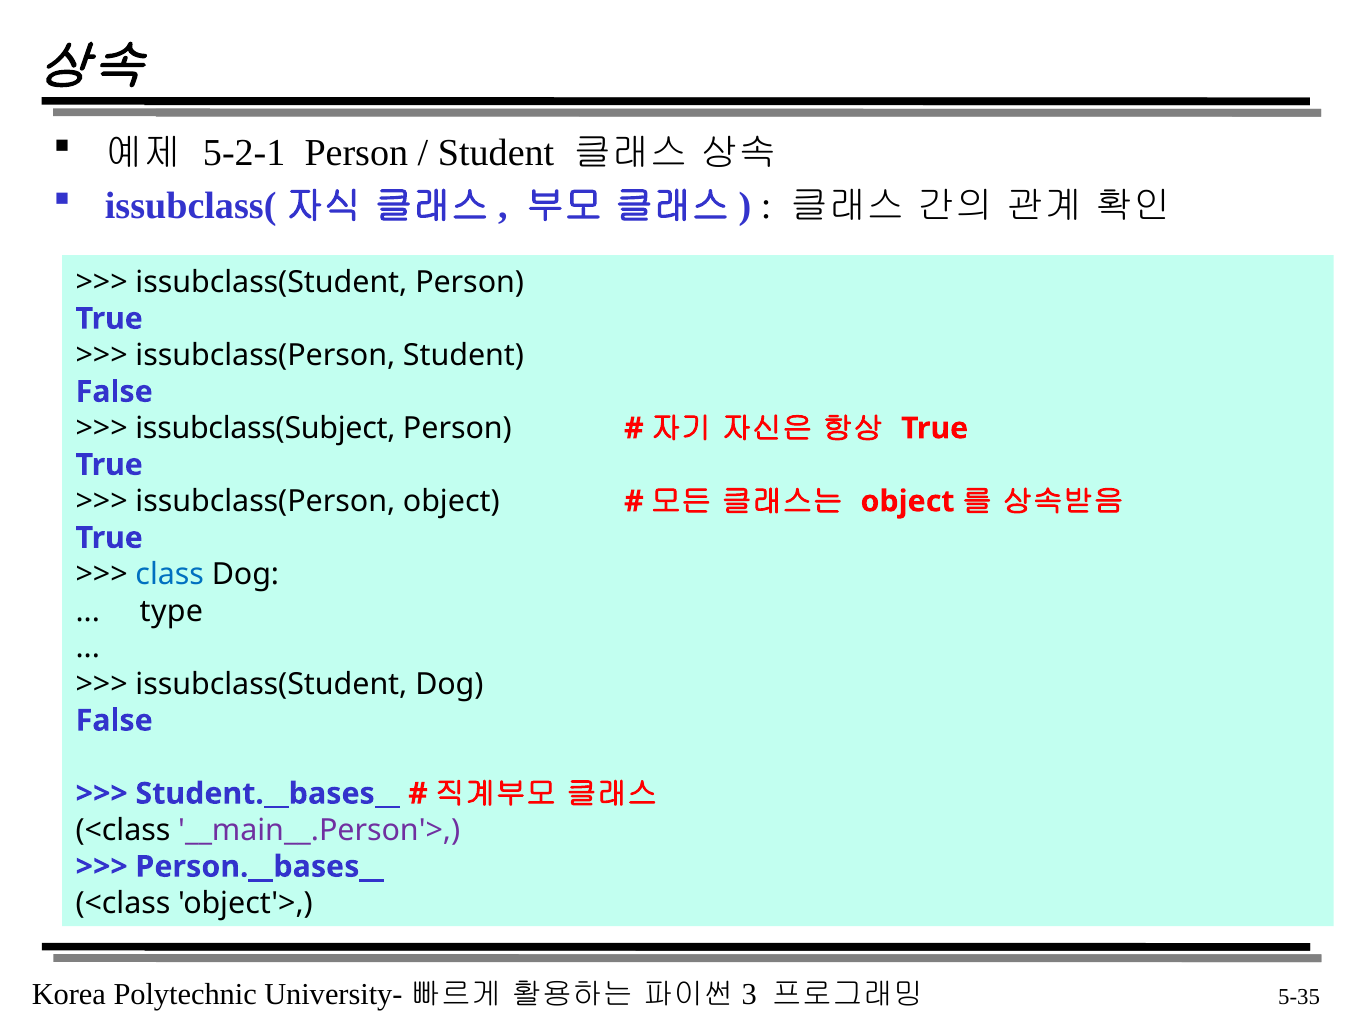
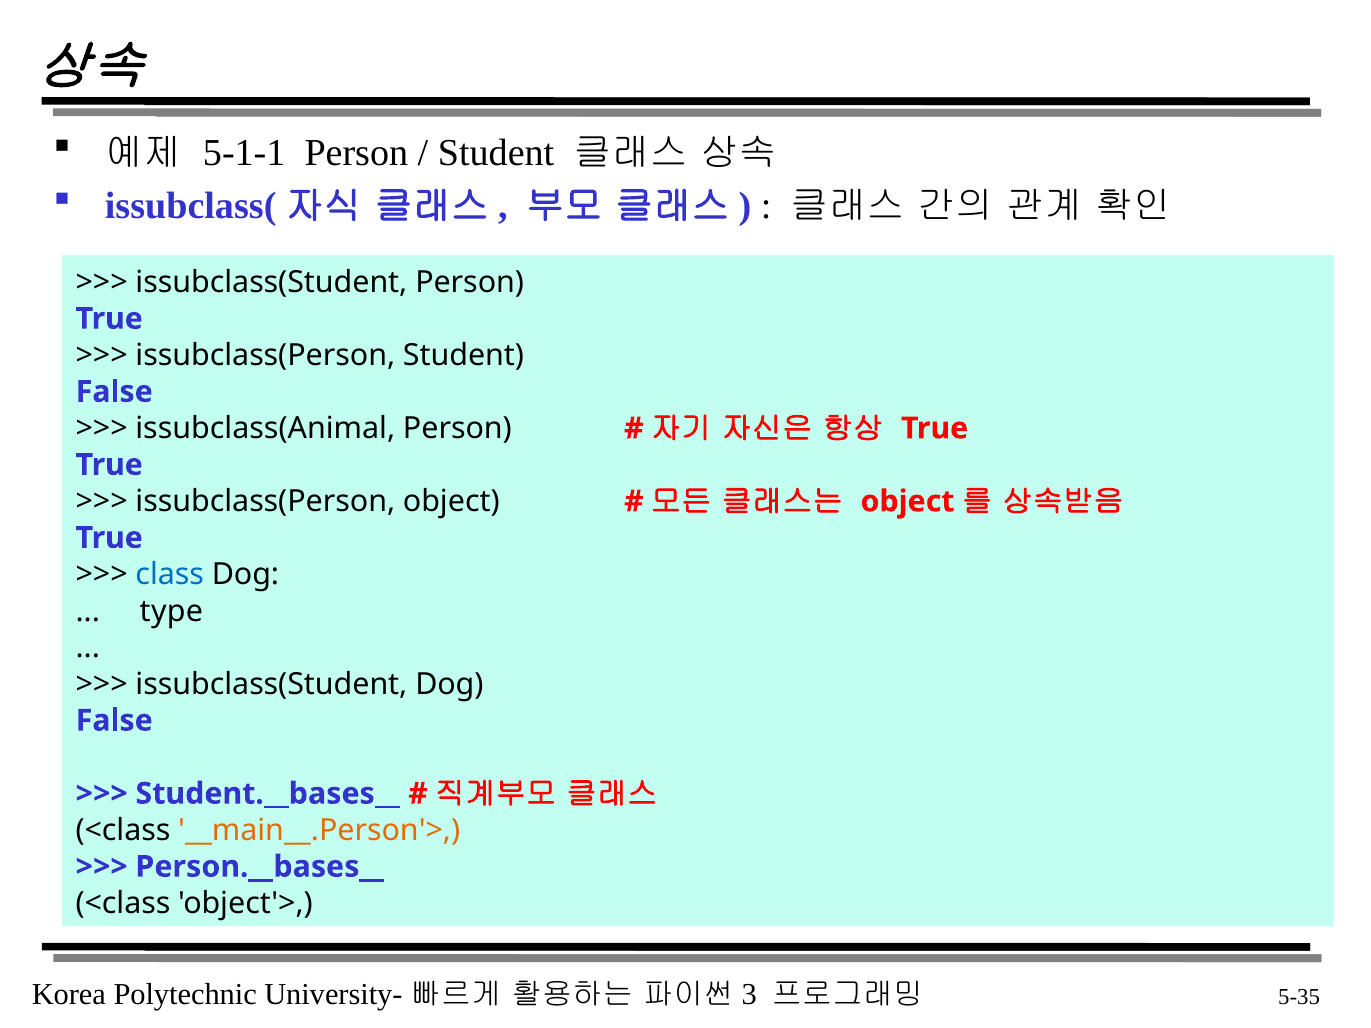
5-2-1: 5-2-1 -> 5-1-1 (244, 153)
issubclass(Subject: issubclass(Subject -> issubclass(Animal (265, 428)
__main__.Person'> colour: purple -> orange (319, 830)
